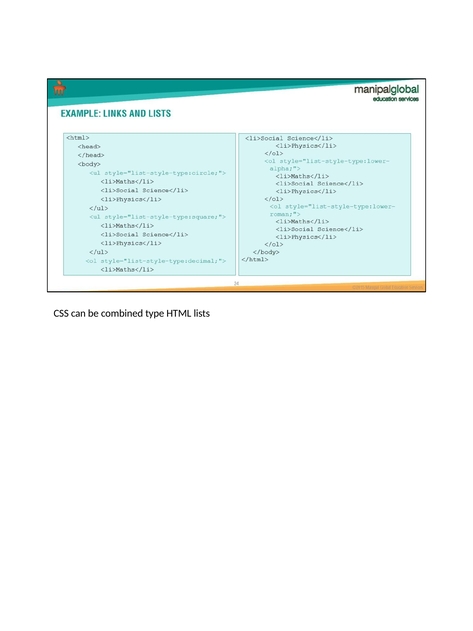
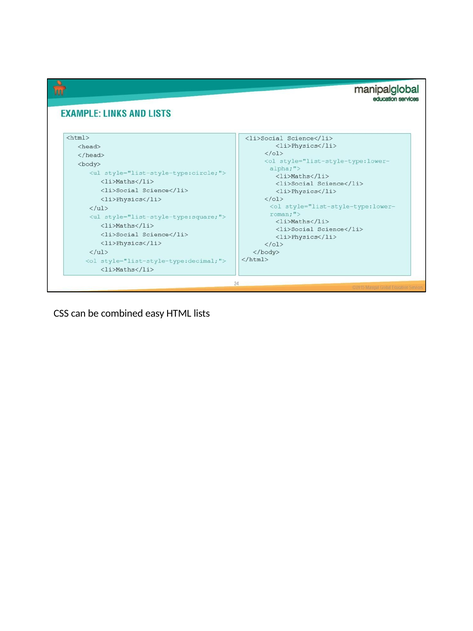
type: type -> easy (155, 313)
